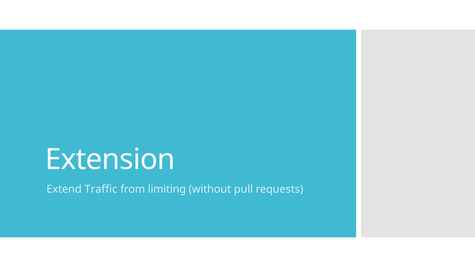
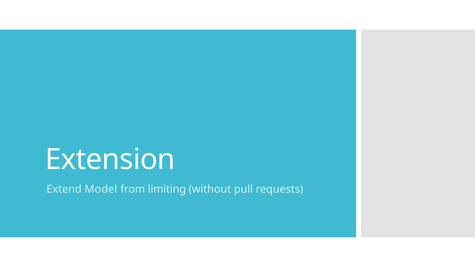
Traffic: Traffic -> Model (101, 190)
